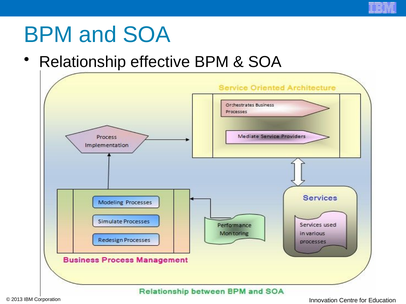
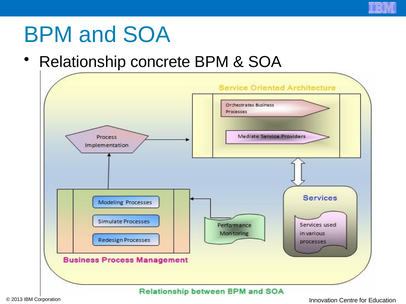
effective: effective -> concrete (160, 62)
